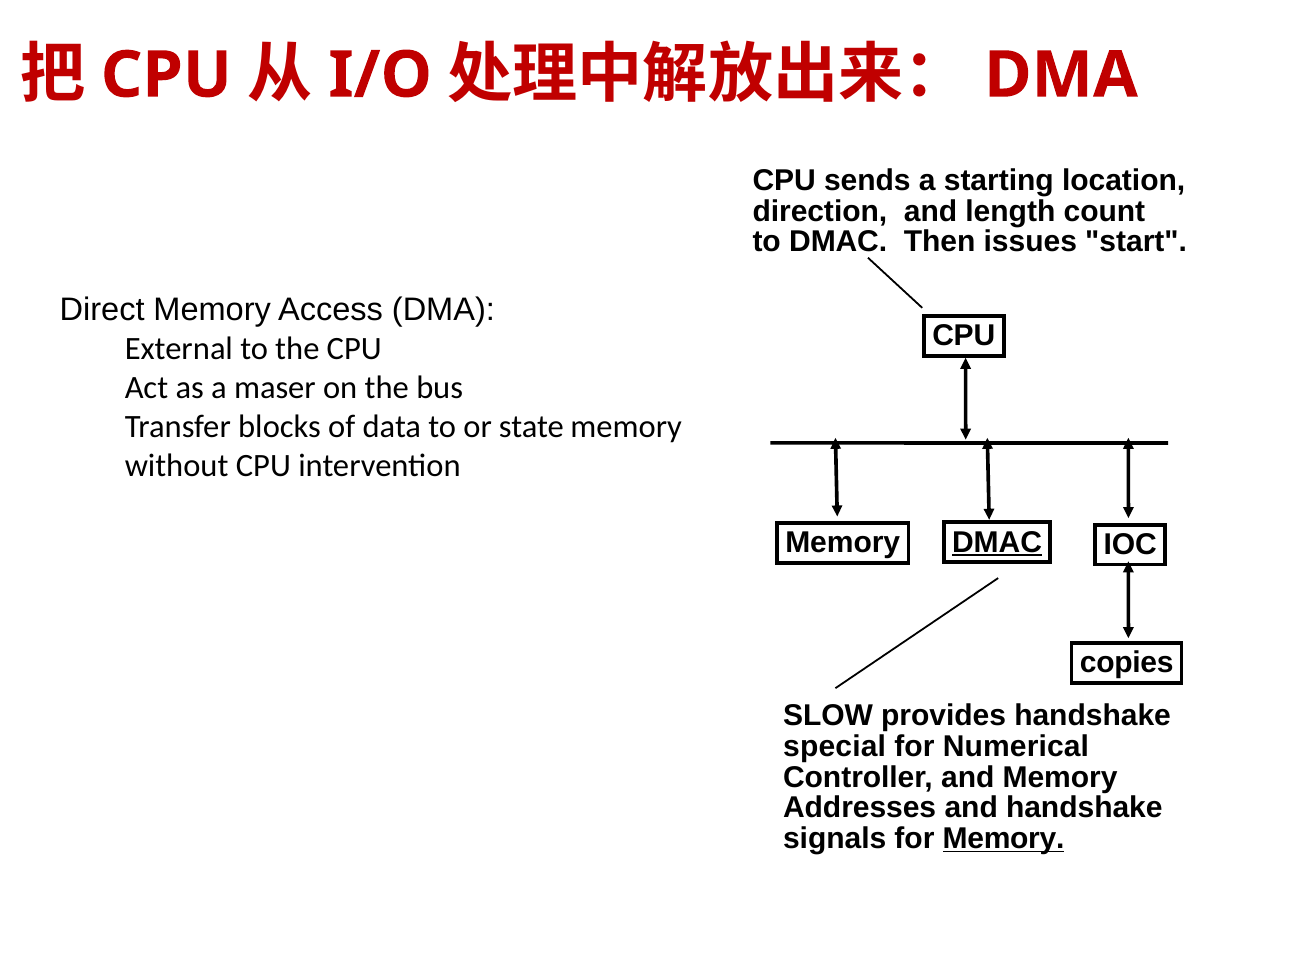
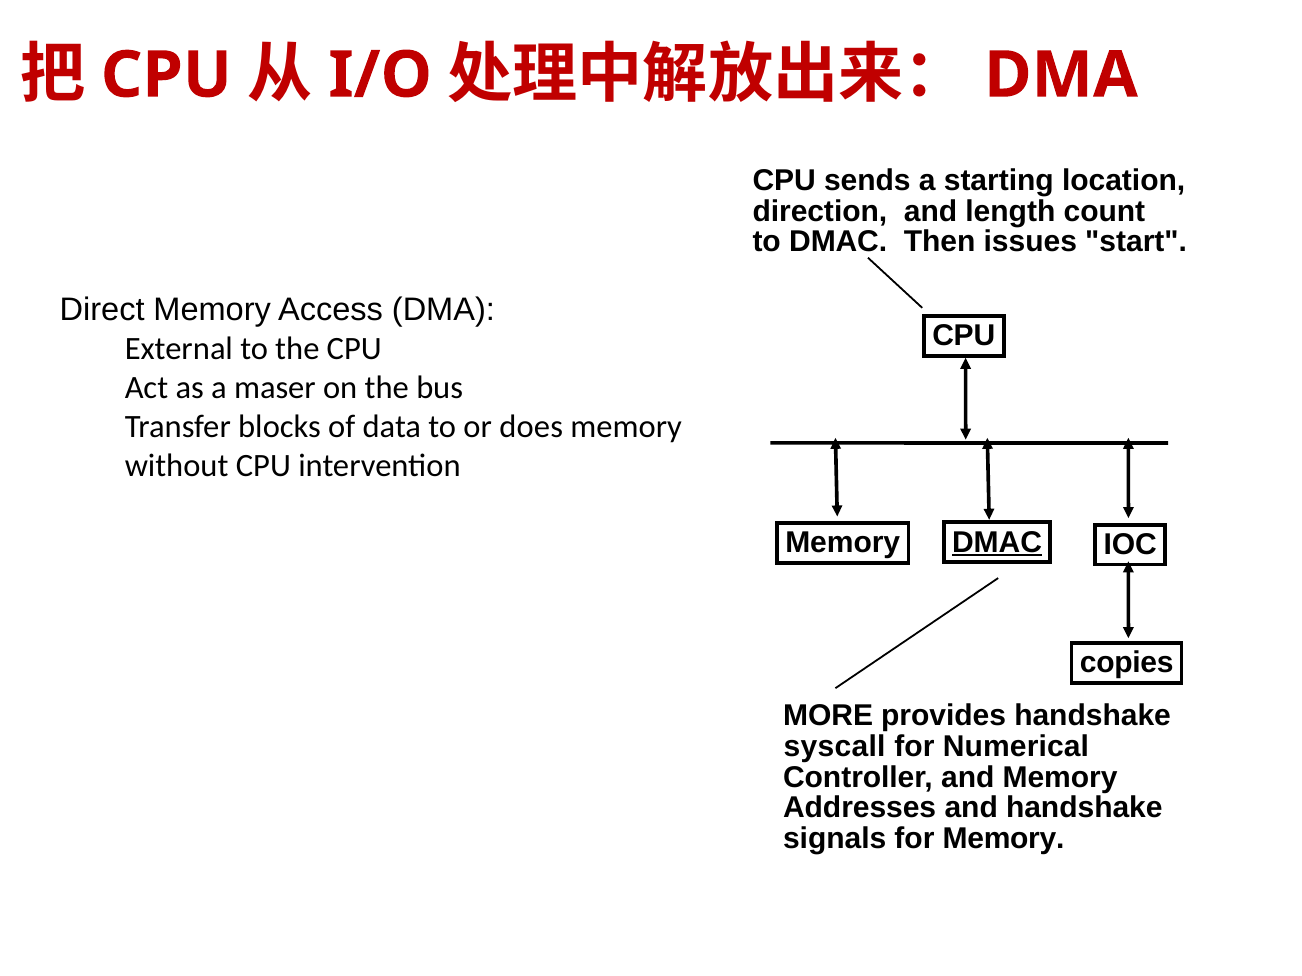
state: state -> does (531, 427)
SLOW: SLOW -> MORE (828, 716)
special: special -> syscall (835, 747)
Memory underline: present -> none (1004, 839)
